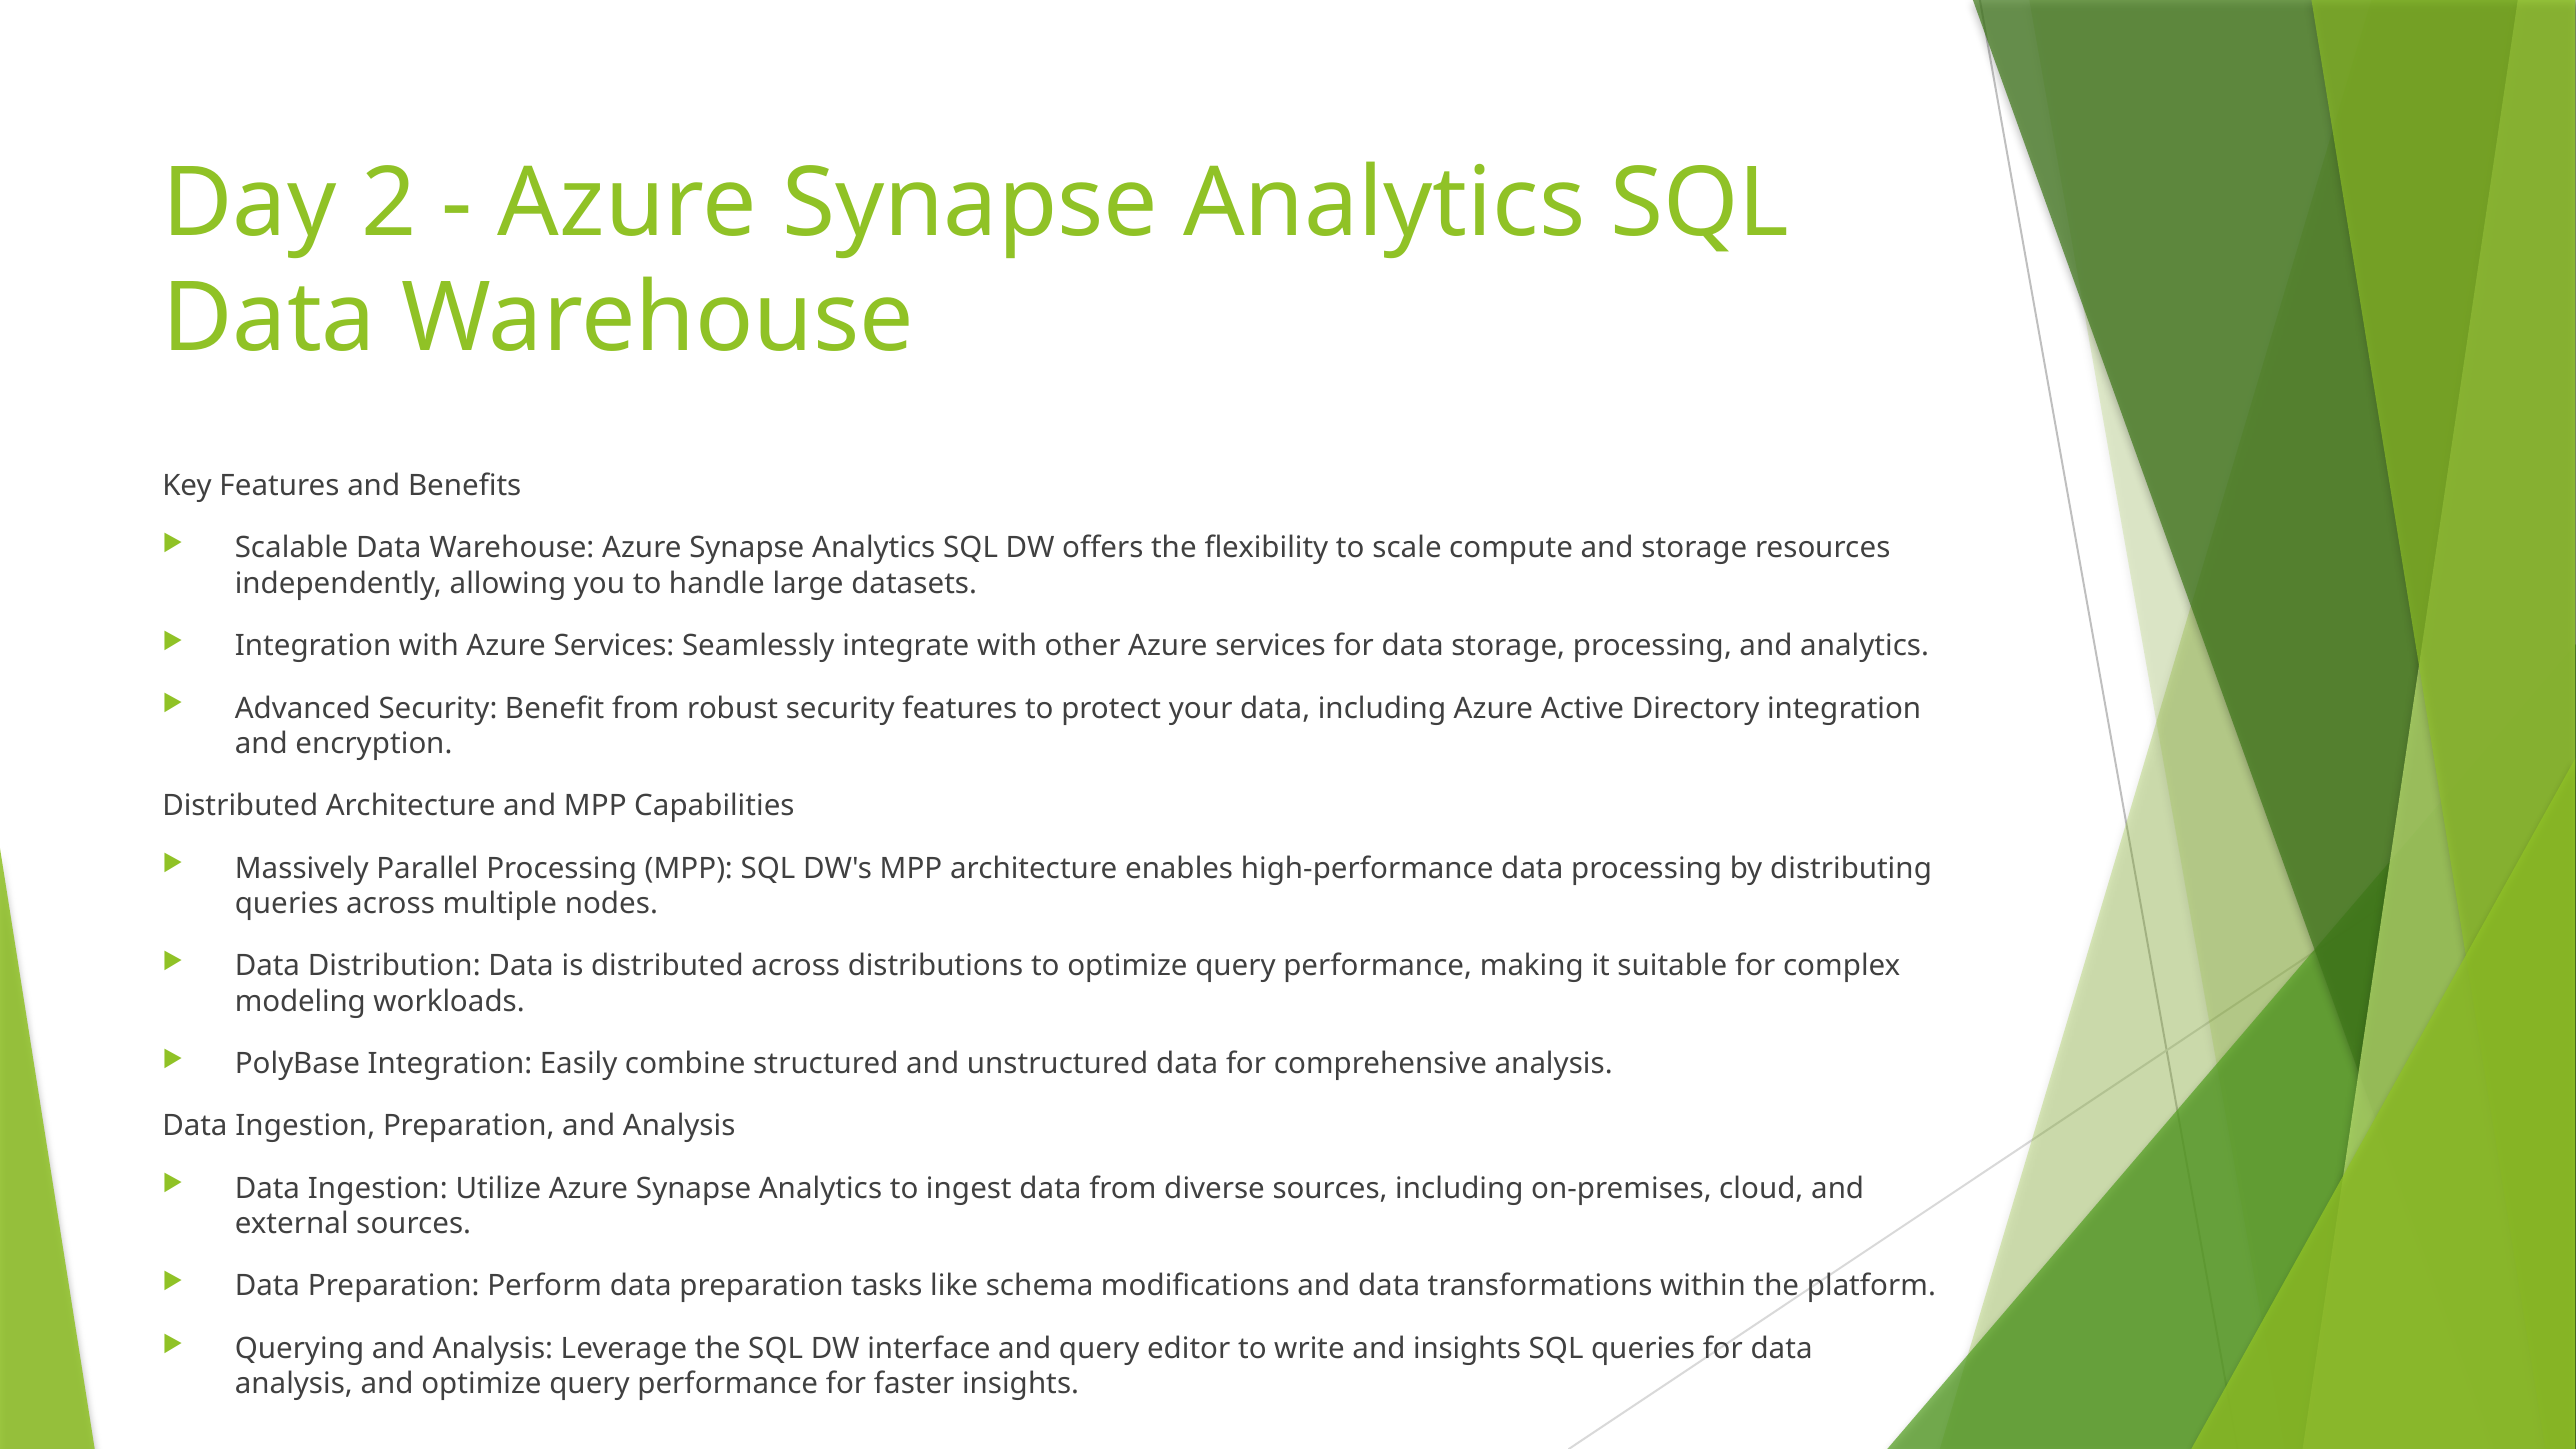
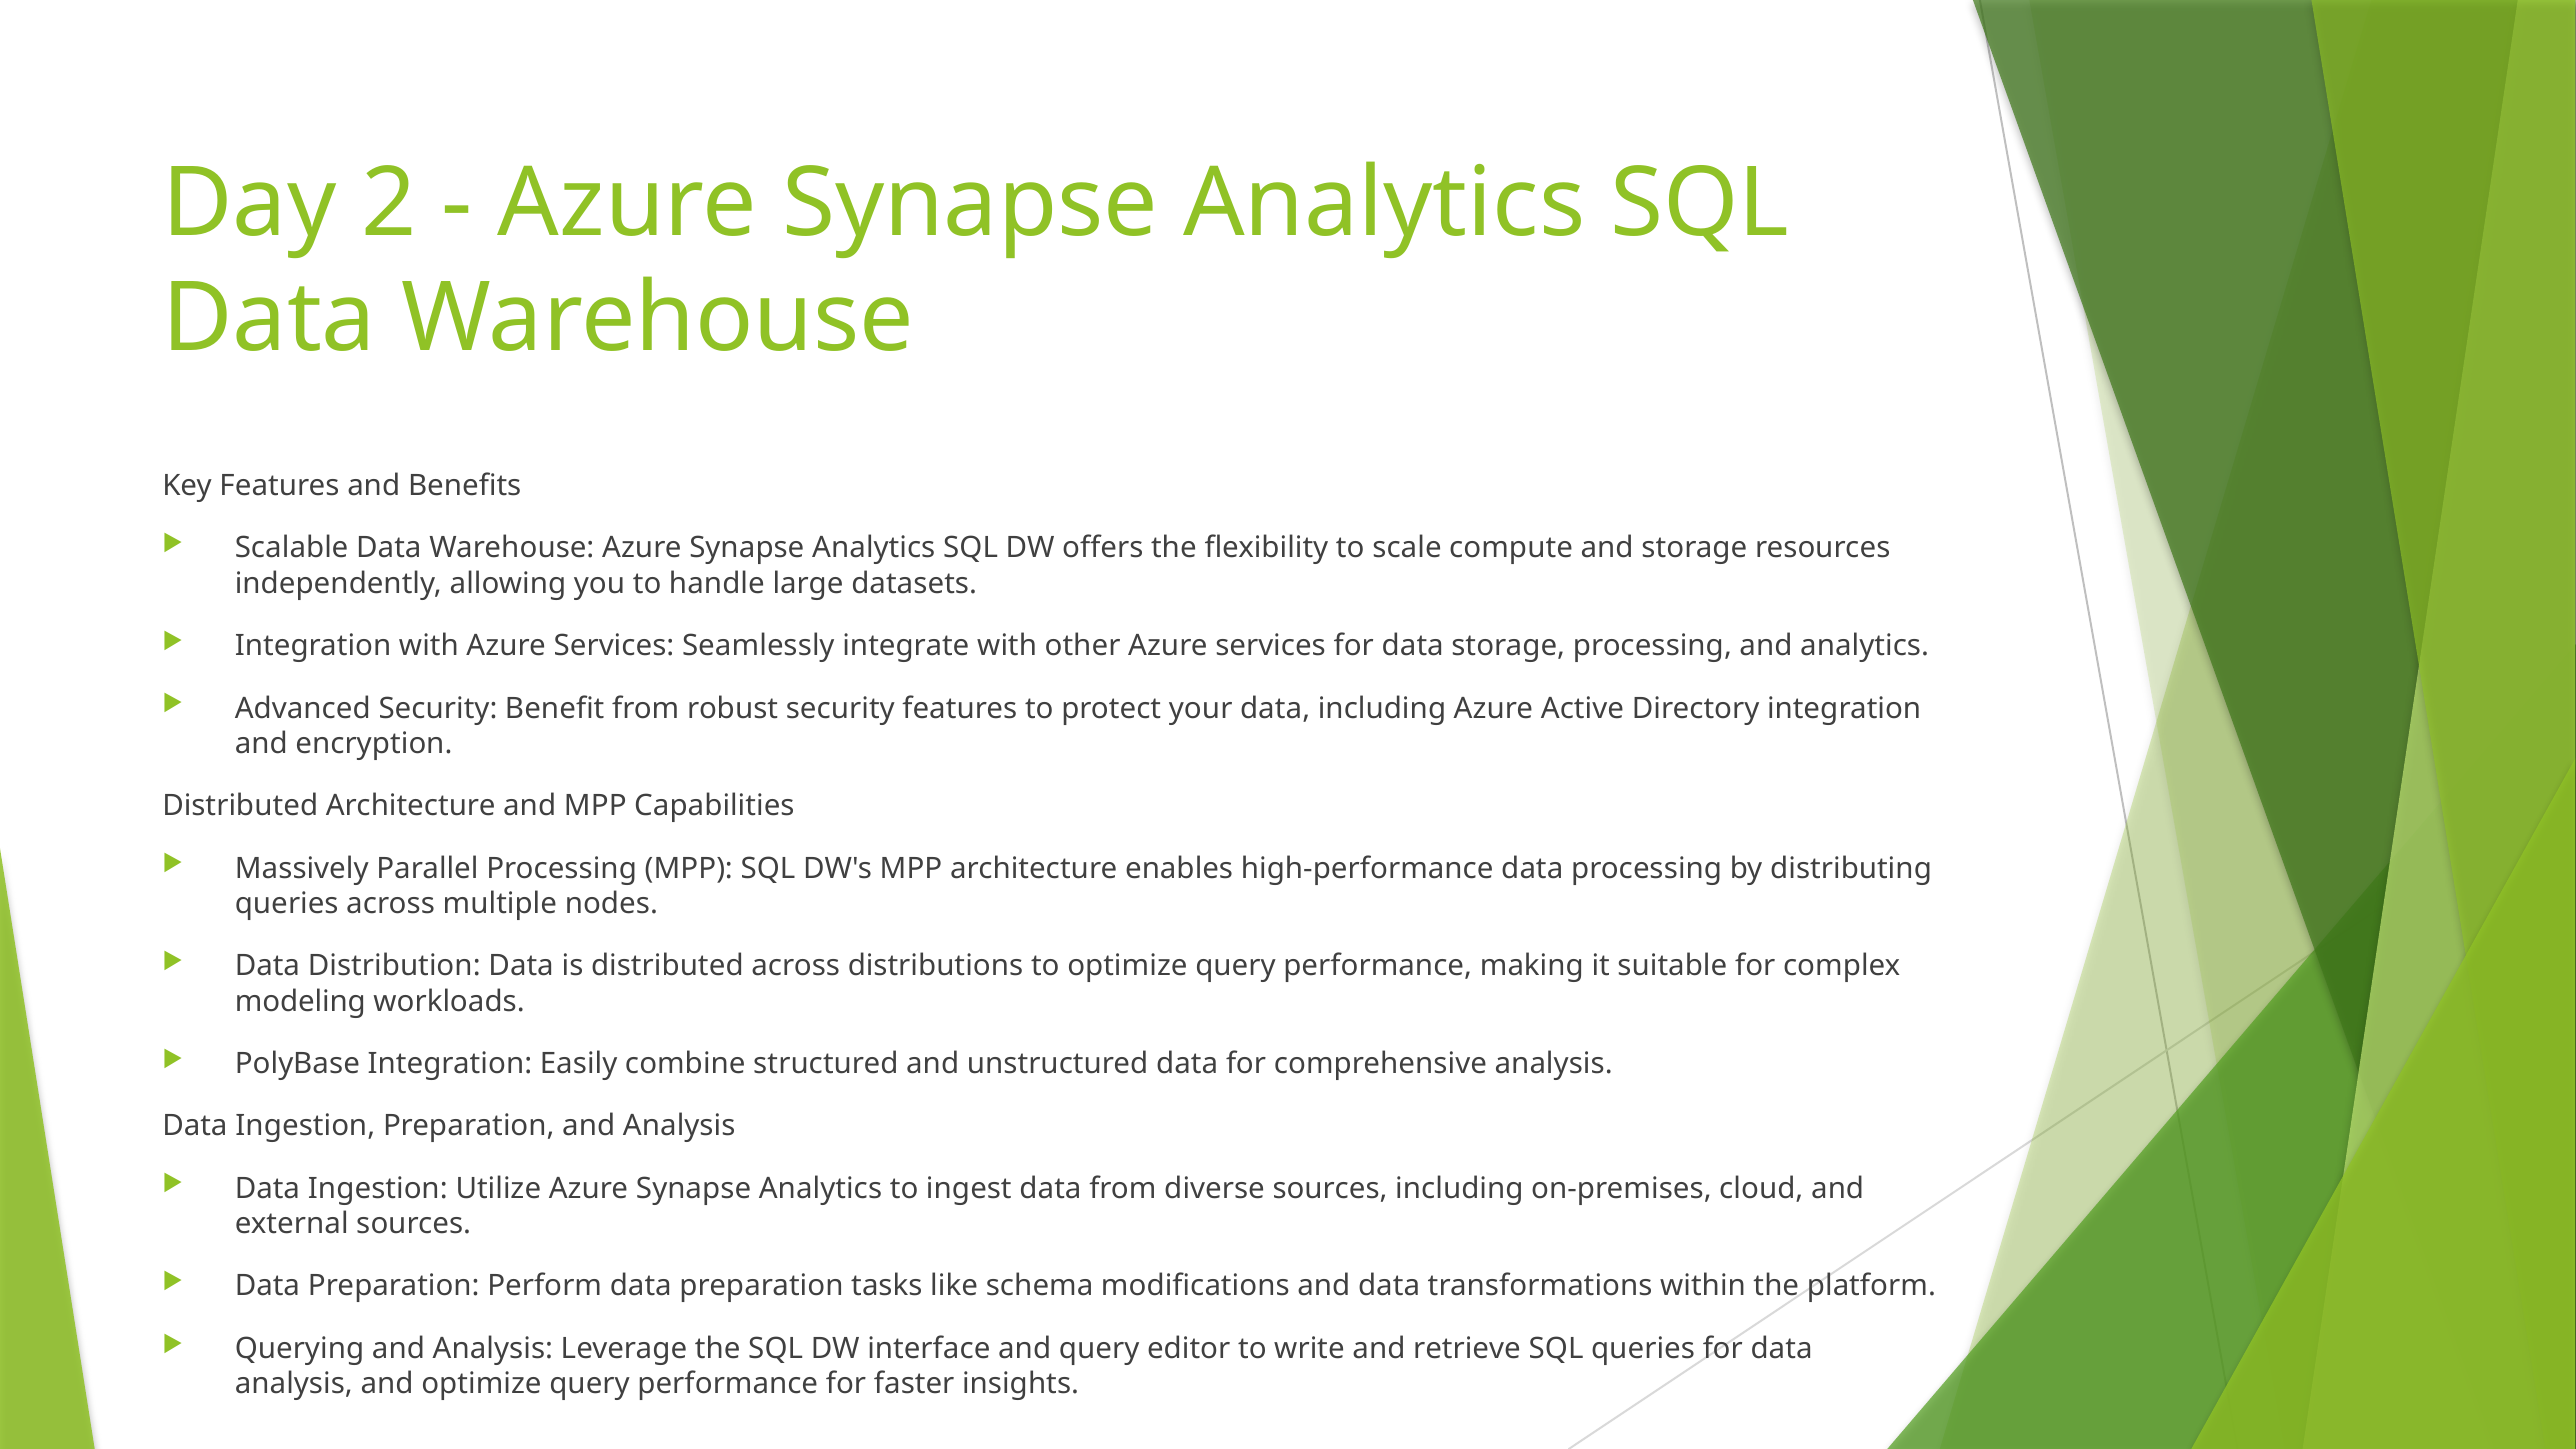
and insights: insights -> retrieve (1467, 1348)
